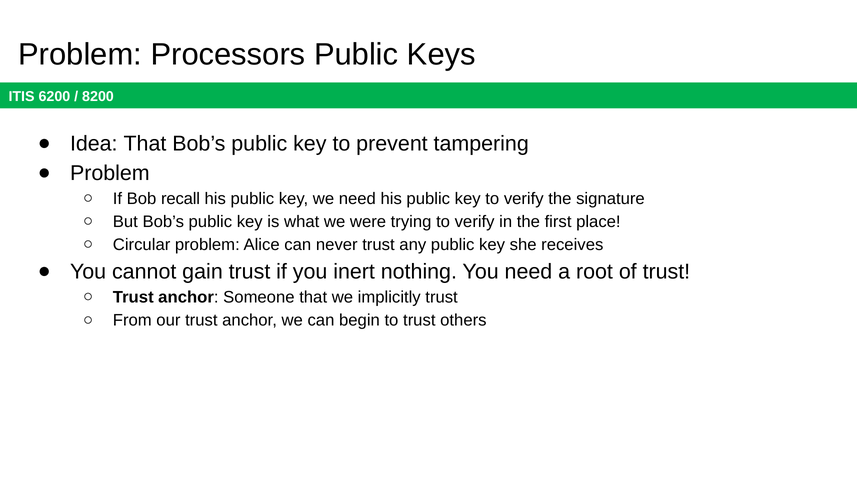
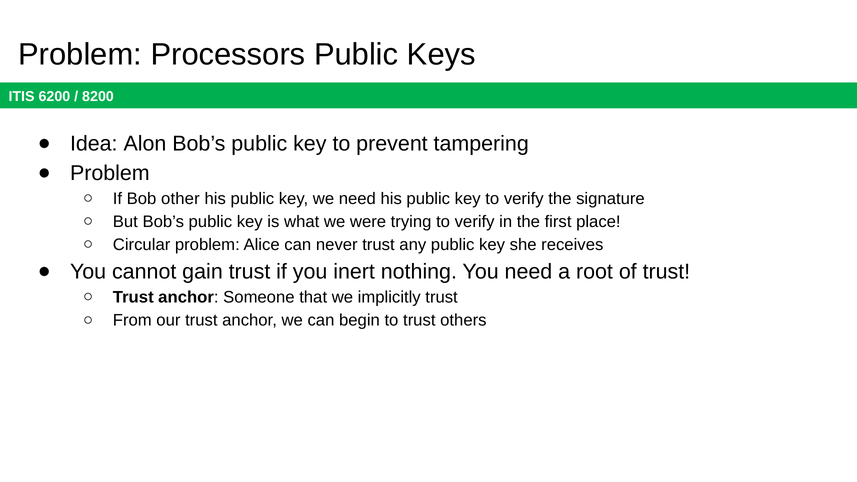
Idea That: That -> Alon (145, 144)
recall: recall -> other (180, 199)
